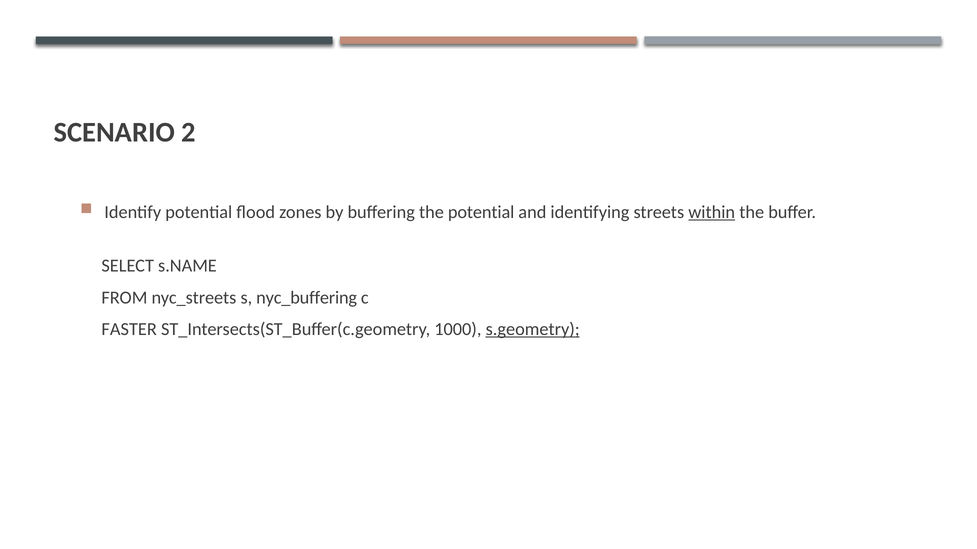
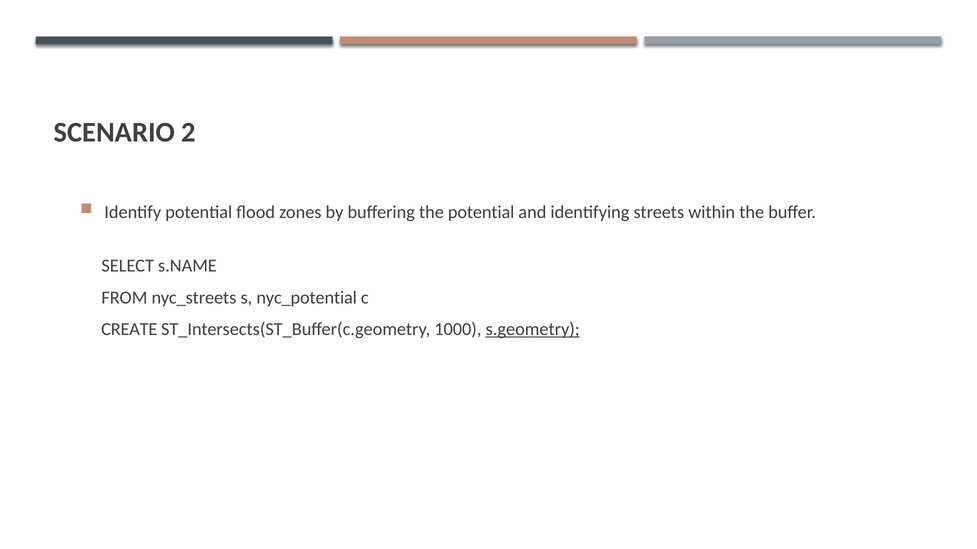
within underline: present -> none (712, 212)
nyc_buffering: nyc_buffering -> nyc_potential (307, 298)
FASTER: FASTER -> CREATE (129, 330)
